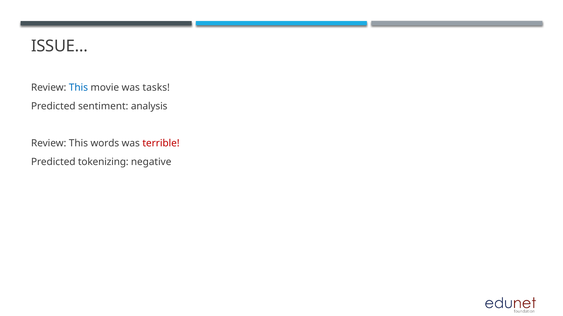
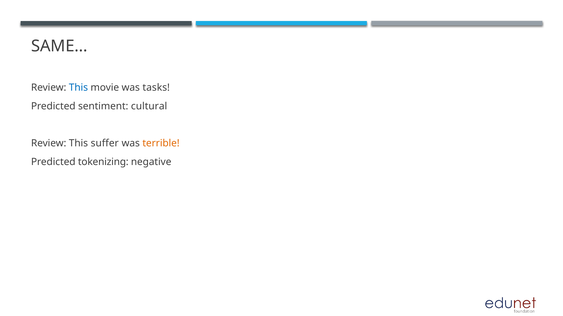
ISSUE: ISSUE -> SAME (59, 46)
analysis: analysis -> cultural (149, 106)
words: words -> suffer (105, 144)
terrible colour: red -> orange (161, 144)
